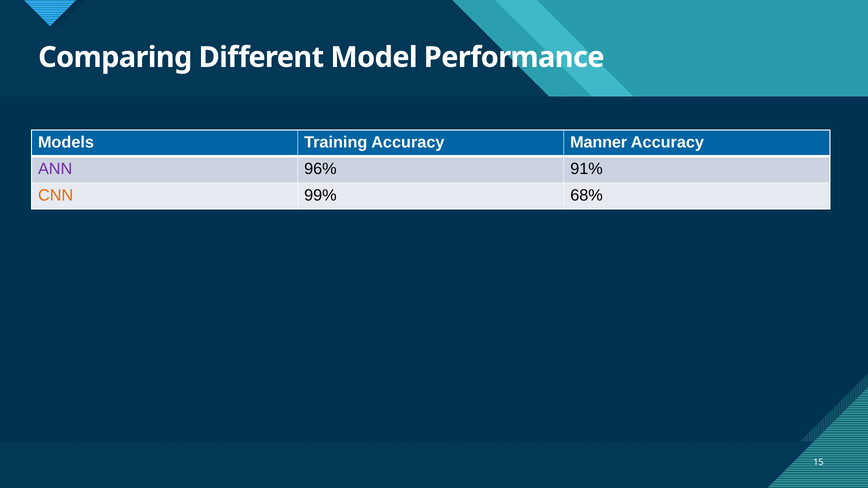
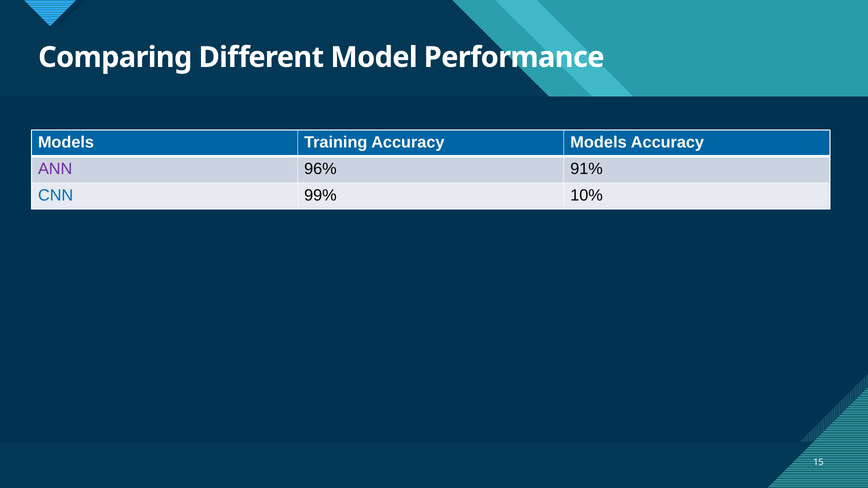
Accuracy Manner: Manner -> Models (599, 143)
CNN colour: orange -> blue (56, 195)
68%: 68% -> 10% (587, 195)
